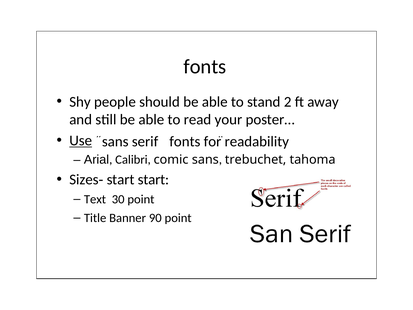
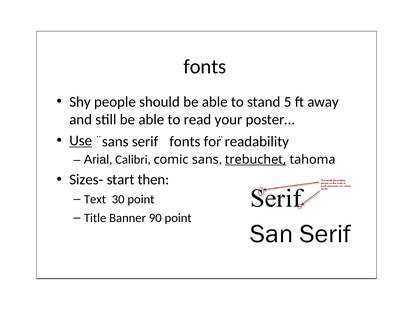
2: 2 -> 5 (288, 102)
trebuchet underline: none -> present (256, 159)
start start: start -> then (153, 179)
